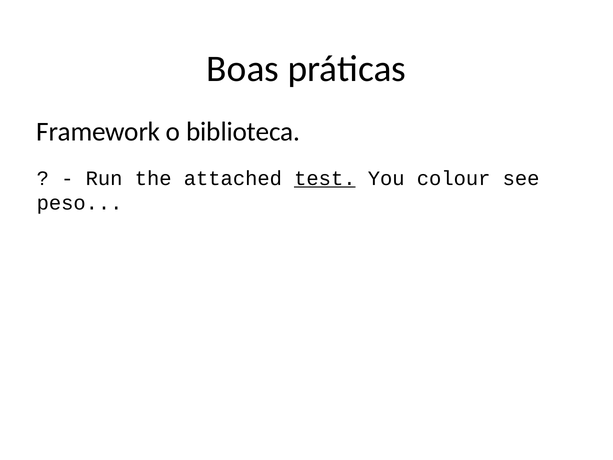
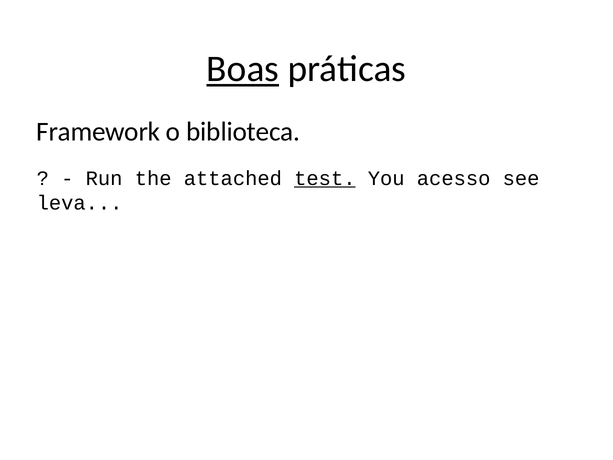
Boas underline: none -> present (243, 69)
colour: colour -> acesso (454, 178)
peso: peso -> leva (80, 203)
